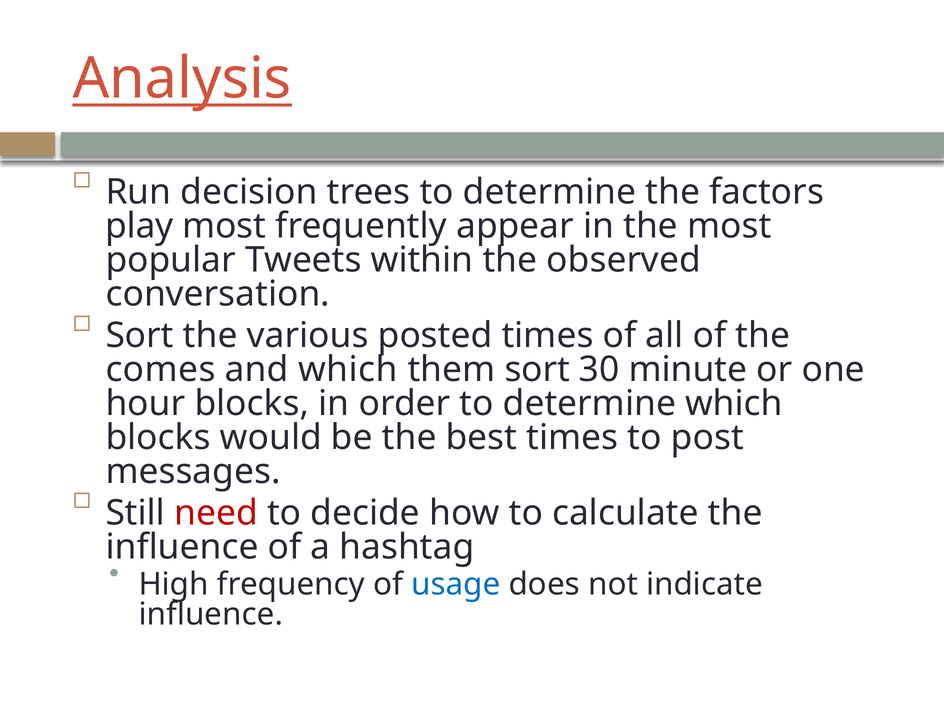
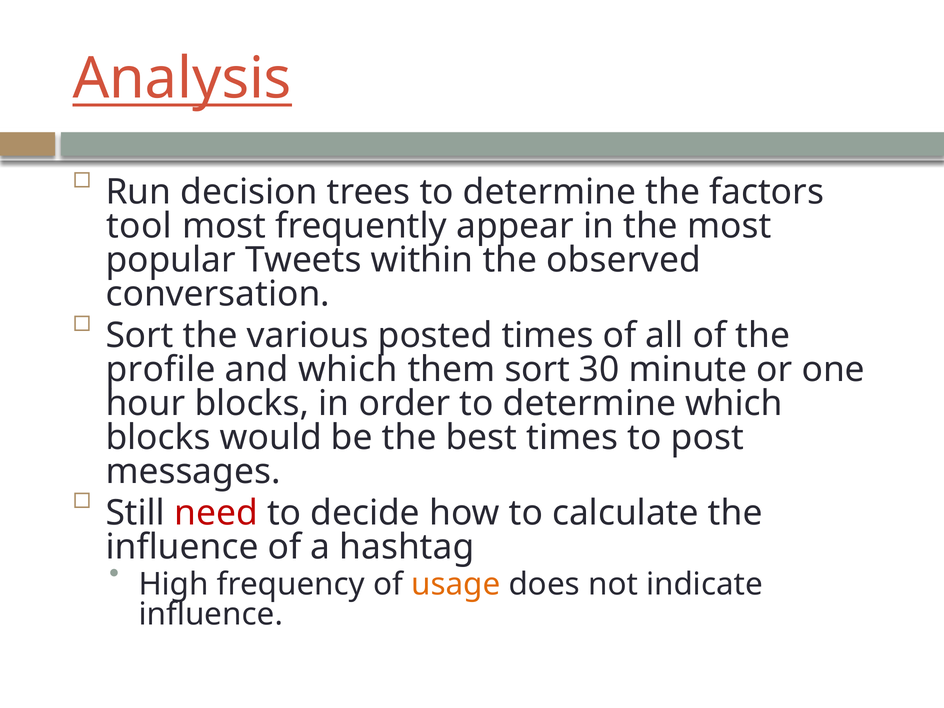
play: play -> tool (139, 226)
comes: comes -> profile (161, 370)
usage colour: blue -> orange (456, 584)
